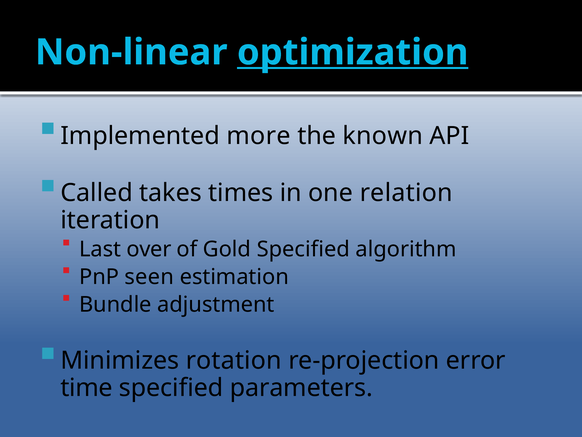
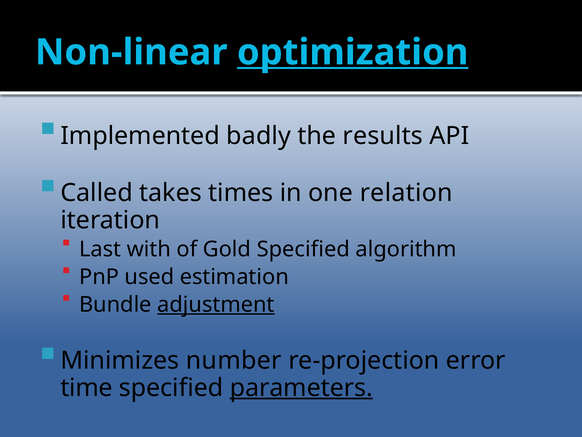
more: more -> badly (259, 136)
known: known -> results (383, 136)
over: over -> with (149, 249)
seen: seen -> used (149, 277)
adjustment underline: none -> present (216, 304)
rotation: rotation -> number (234, 360)
parameters underline: none -> present (301, 387)
